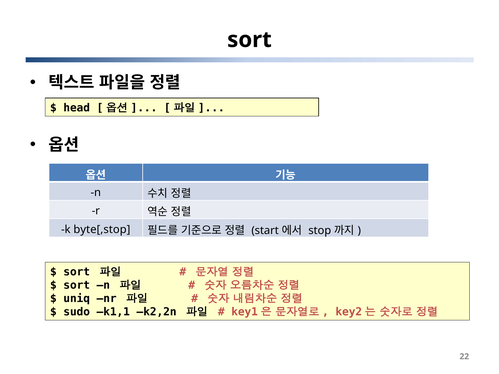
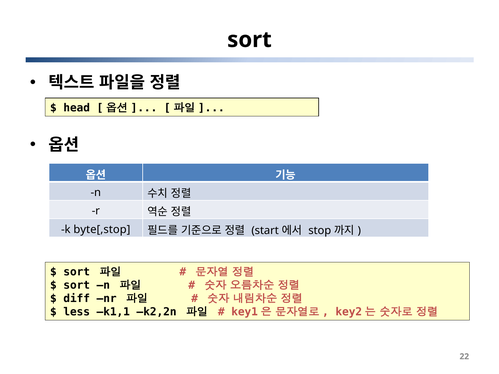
uniq: uniq -> diff (77, 299)
sudo: sudo -> less (77, 312)
